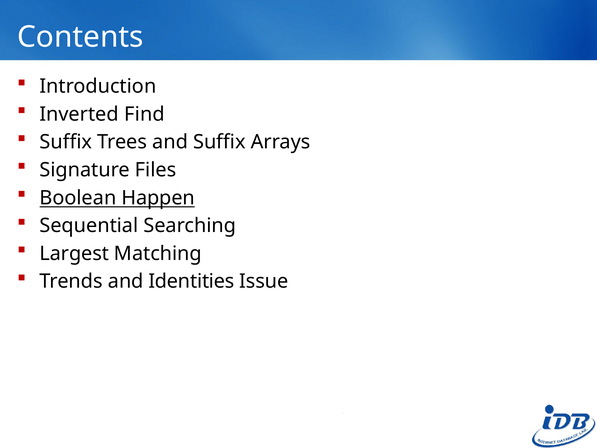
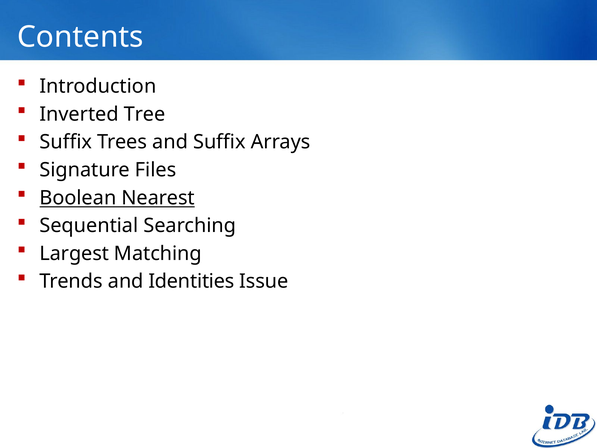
Find: Find -> Tree (145, 114)
Happen: Happen -> Nearest (158, 198)
